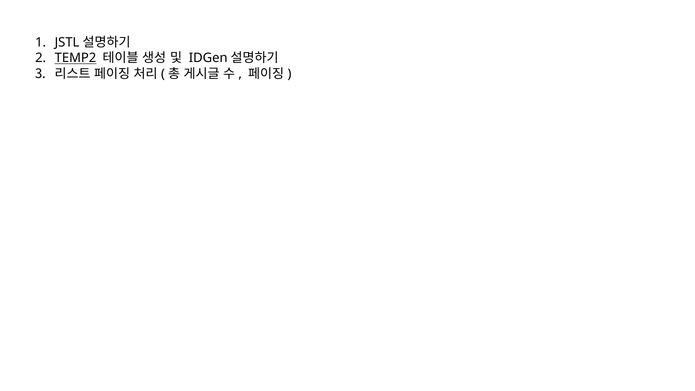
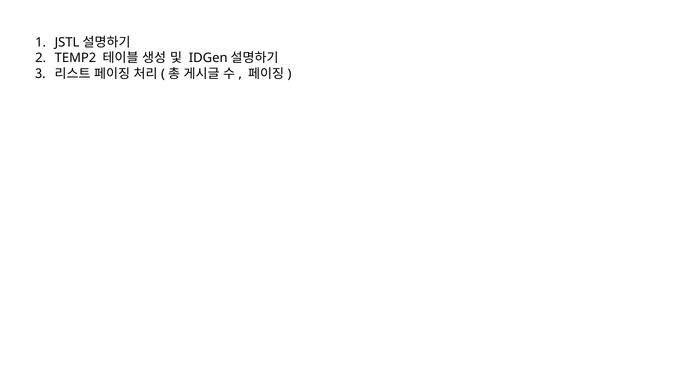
TEMP2 underline: present -> none (76, 58)
